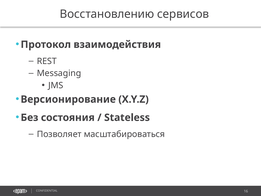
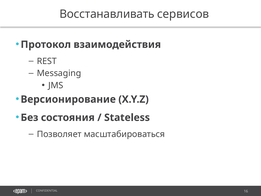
Восстановлению: Восстановлению -> Восстанавливать (107, 14)
